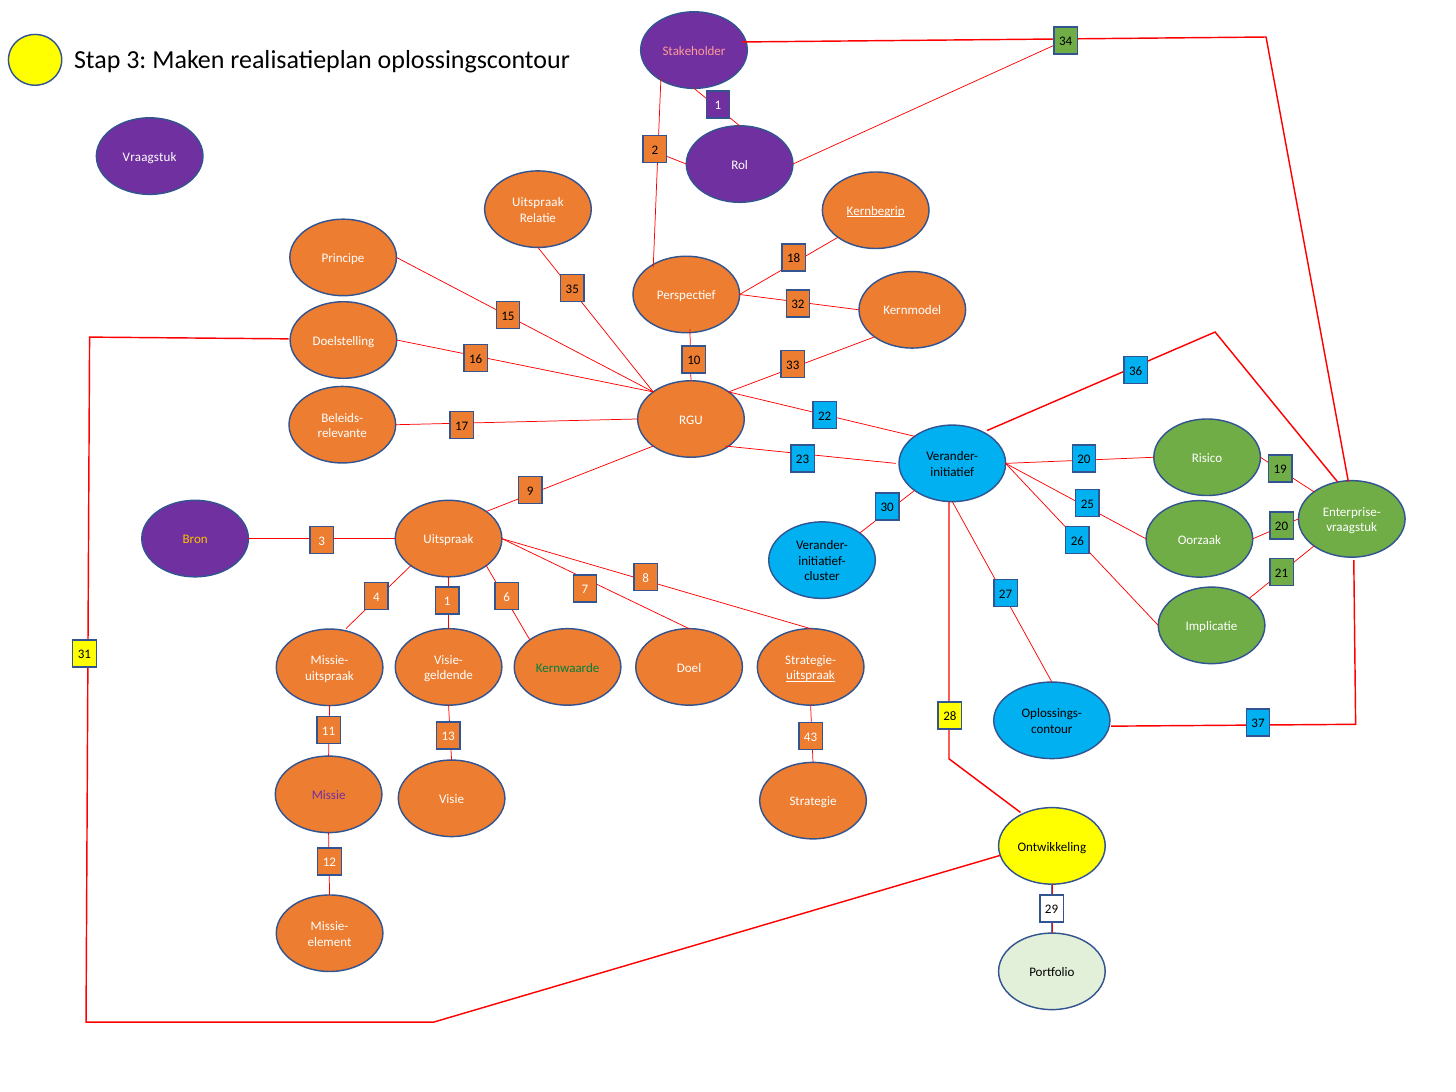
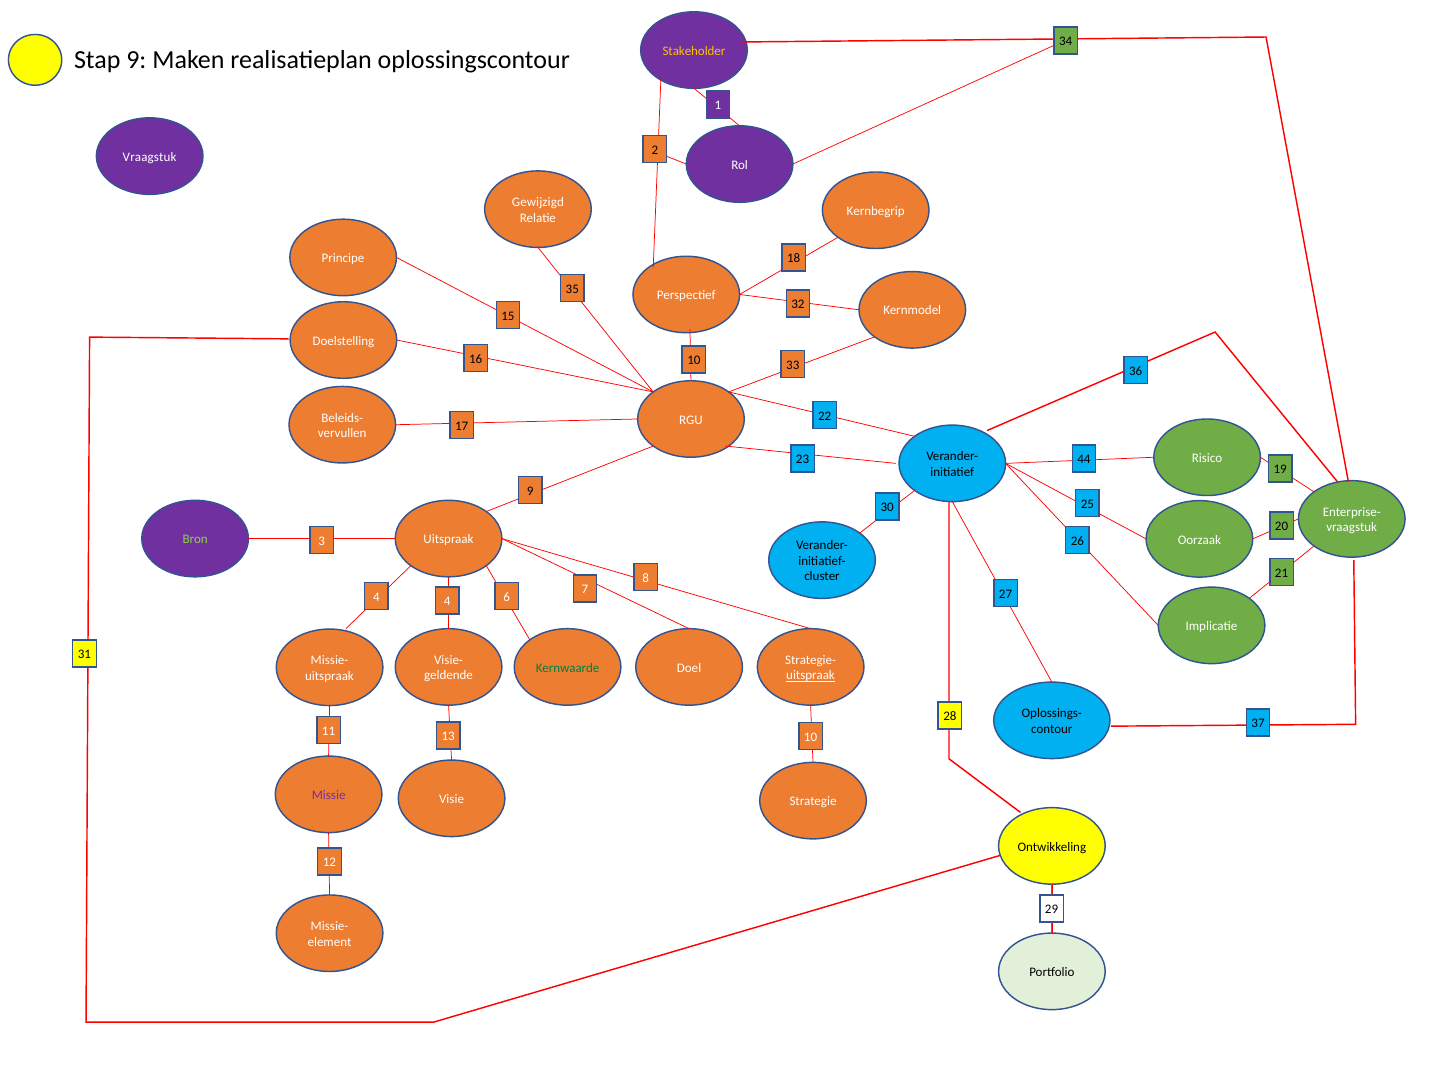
Stakeholder colour: pink -> yellow (694, 51)
Stap 3: 3 -> 9 (136, 60)
Uitspraak: Uitspraak -> Gewijzigd (538, 202)
Kernbegrip underline: present -> none (876, 211)
relevante: relevante -> vervullen (342, 433)
23 20: 20 -> 44 (1084, 459)
Bron colour: yellow -> light green (195, 539)
4 1: 1 -> 4 (447, 602)
13 43: 43 -> 10 (811, 737)
